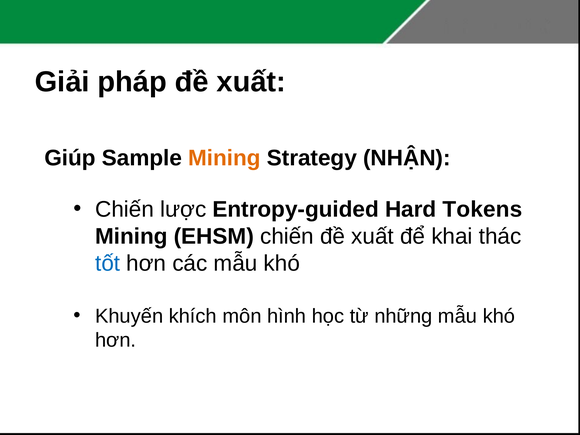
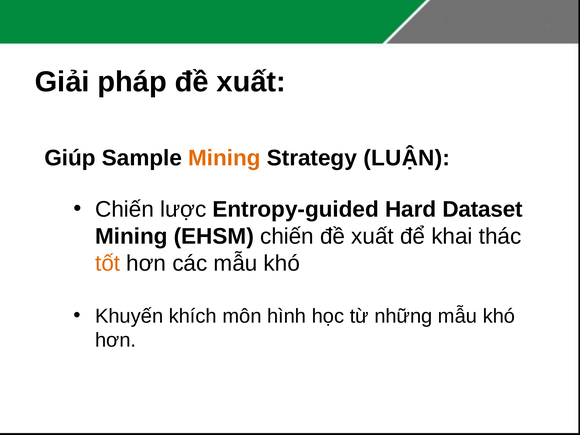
NHẬN: NHẬN -> LUẬN (407, 158)
Tokens: Tokens -> Dataset (483, 209)
tốt colour: blue -> orange (108, 264)
